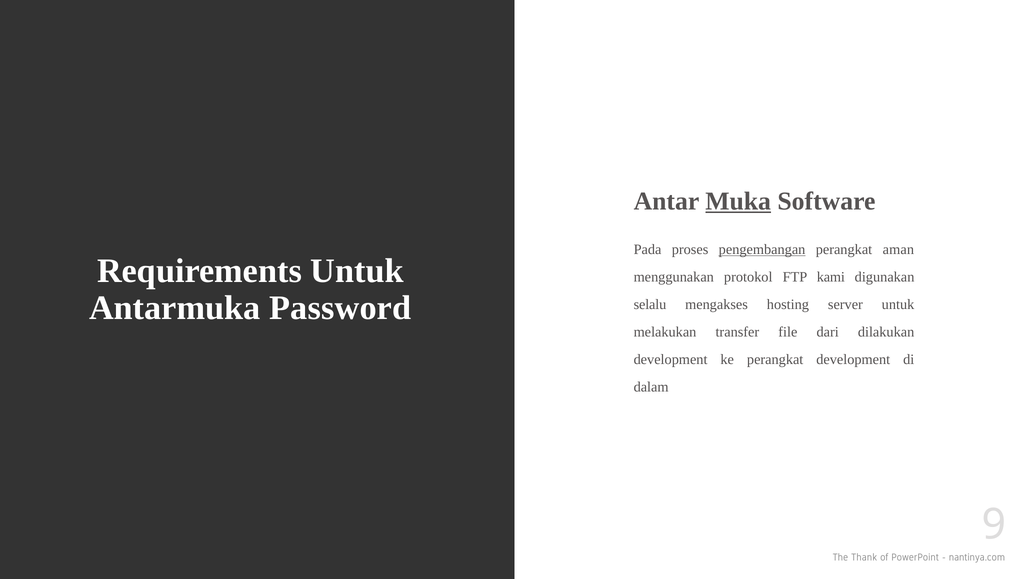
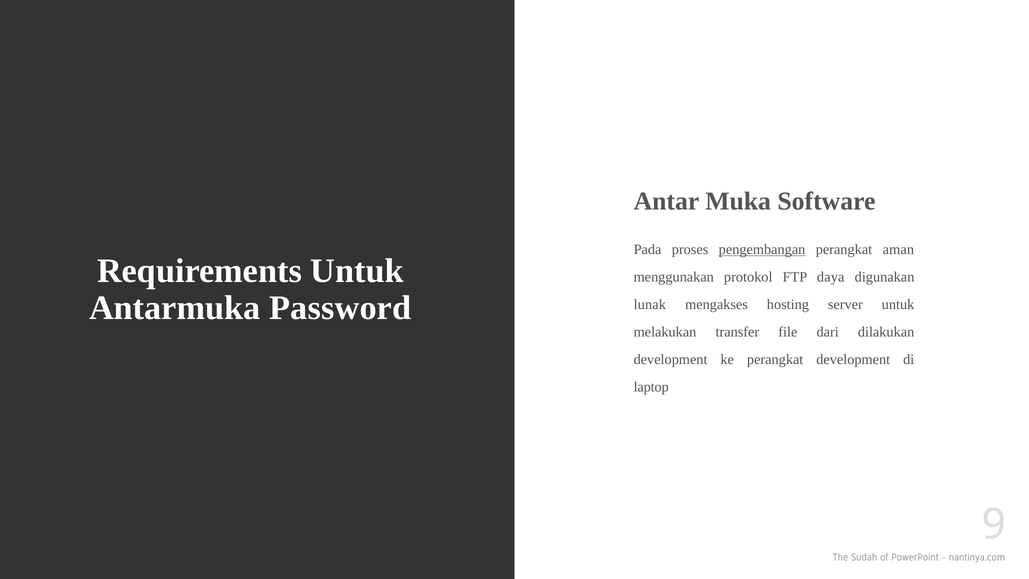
Muka underline: present -> none (738, 201)
kami: kami -> daya (831, 277)
selalu: selalu -> lunak (650, 304)
dalam: dalam -> laptop (651, 387)
Thank: Thank -> Sudah (864, 557)
